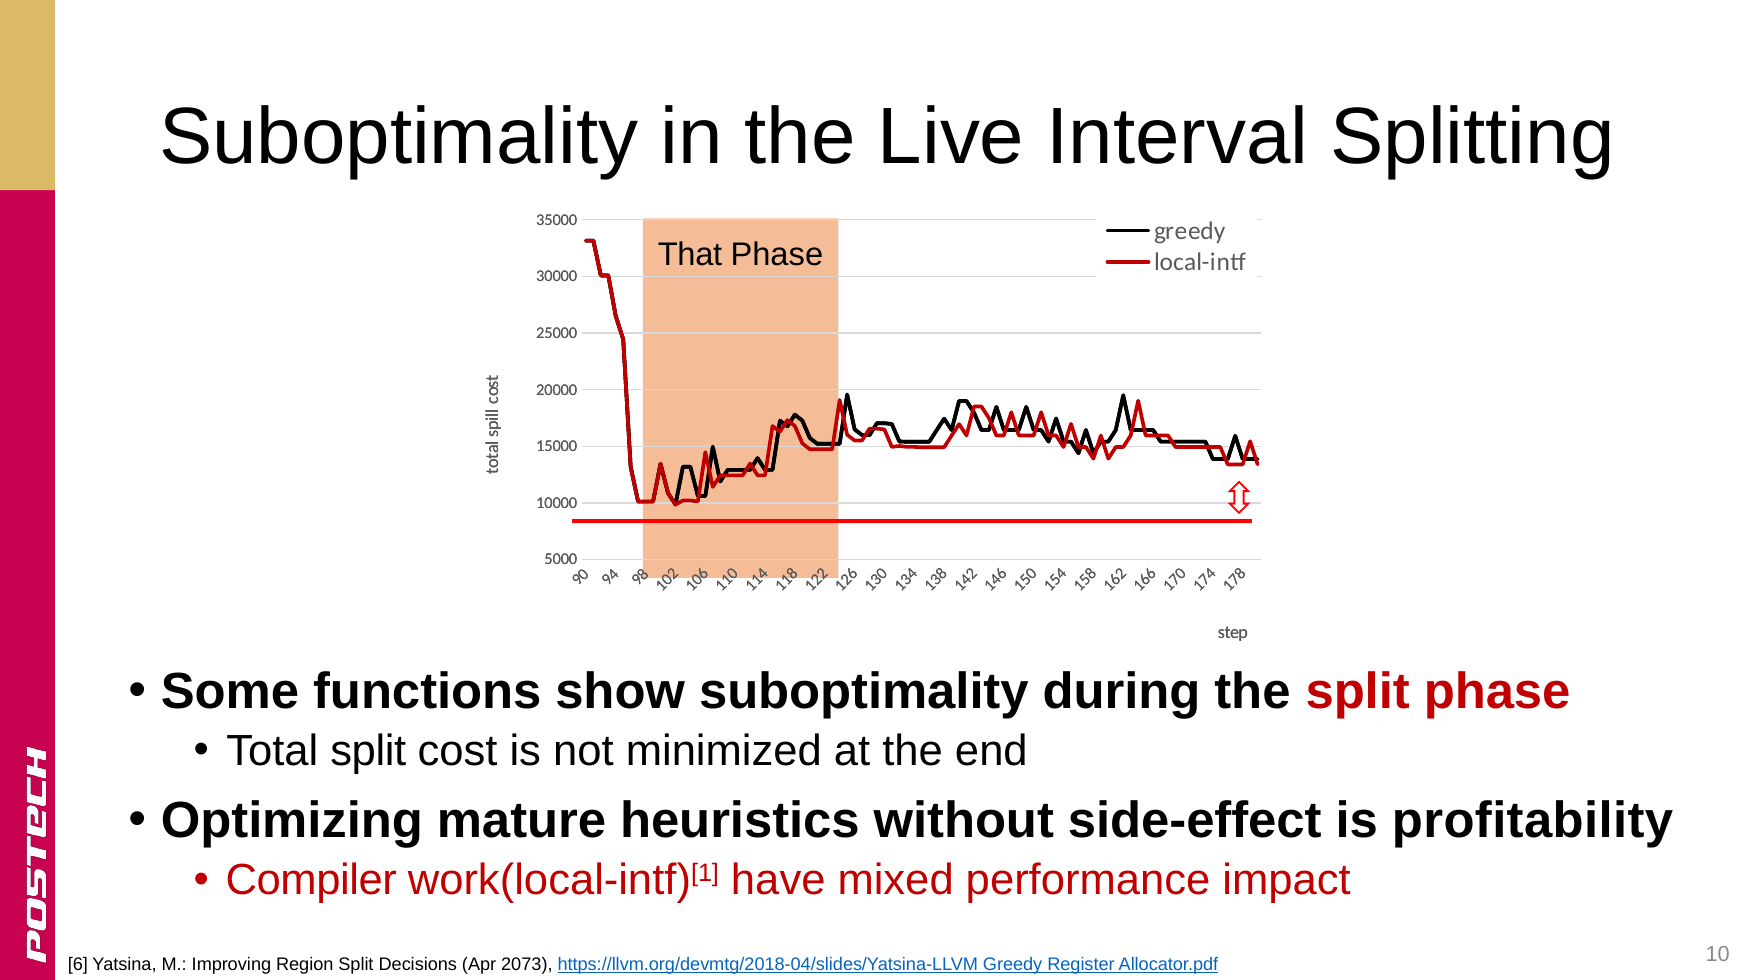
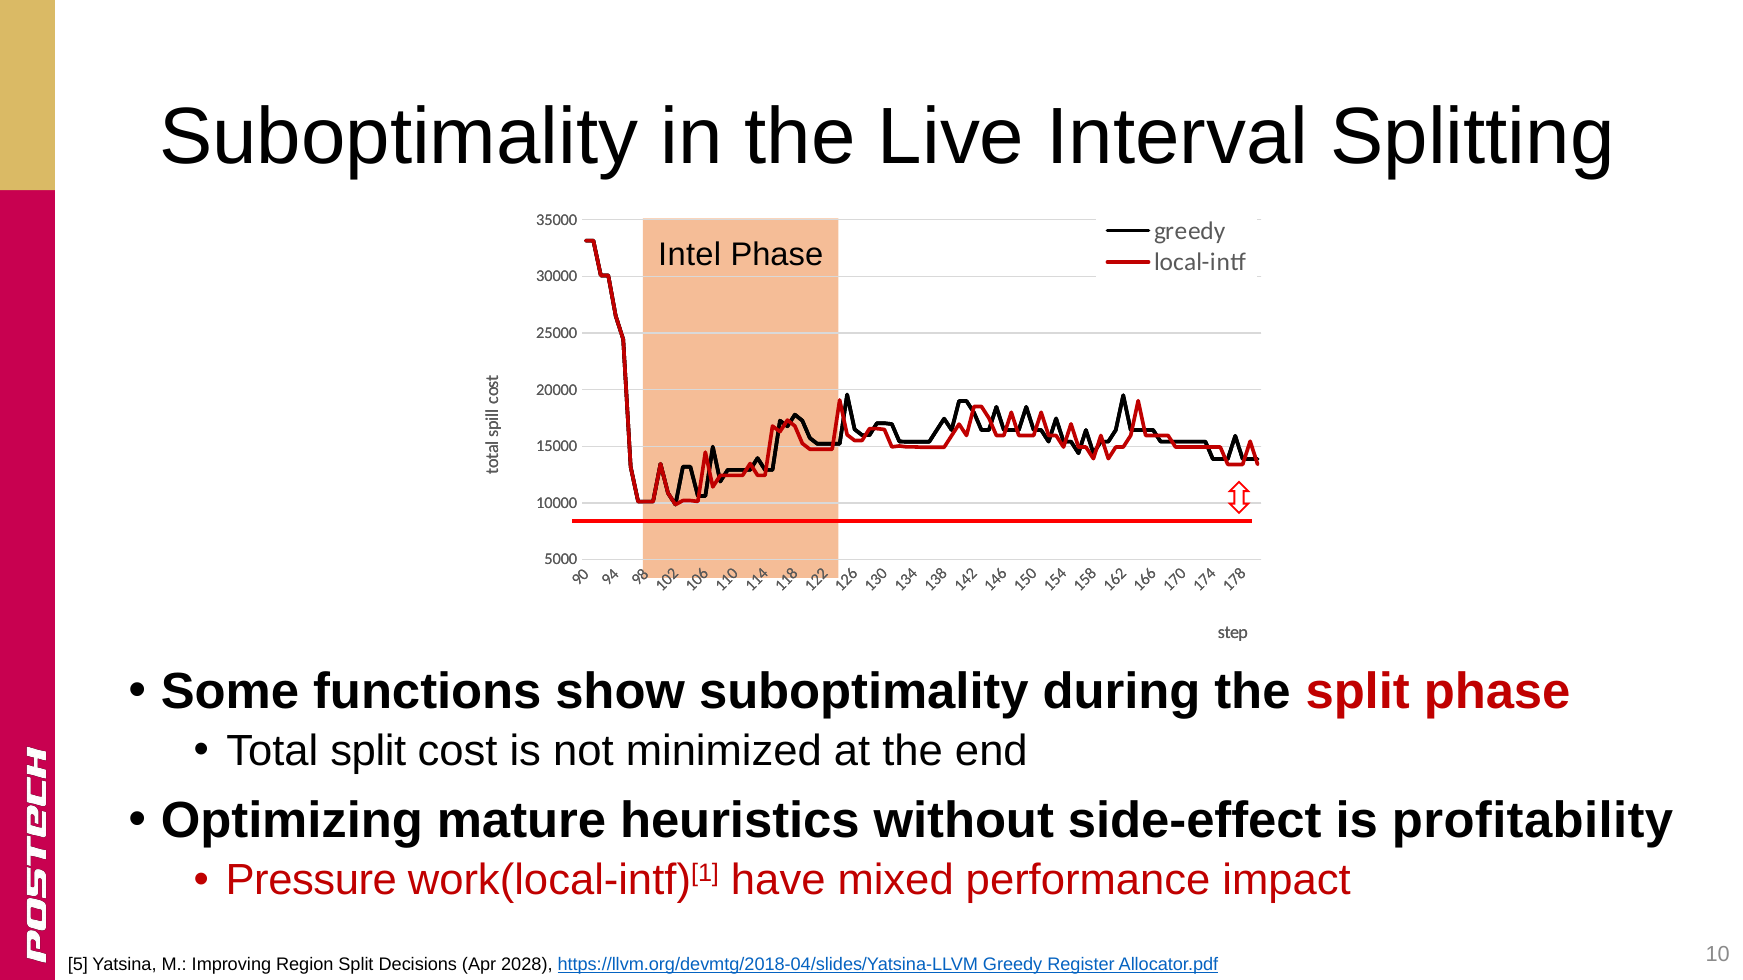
That: That -> Intel (690, 255)
Compiler: Compiler -> Pressure (311, 881)
6: 6 -> 5 (78, 965)
2073: 2073 -> 2028 (527, 965)
